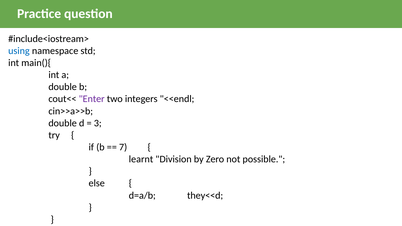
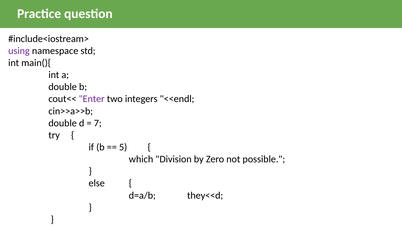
using colour: blue -> purple (19, 51)
3: 3 -> 7 (98, 123)
7: 7 -> 5 (123, 147)
learnt: learnt -> which (141, 159)
